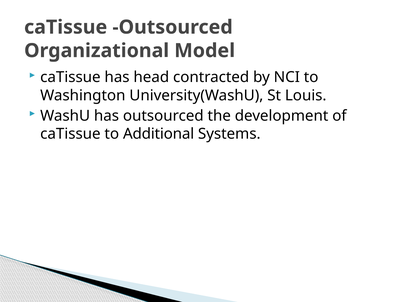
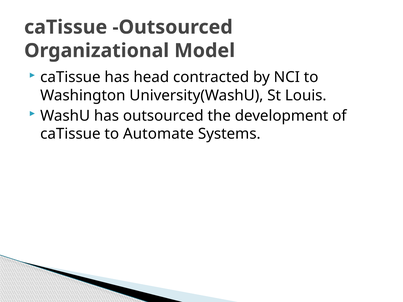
Additional: Additional -> Automate (158, 134)
